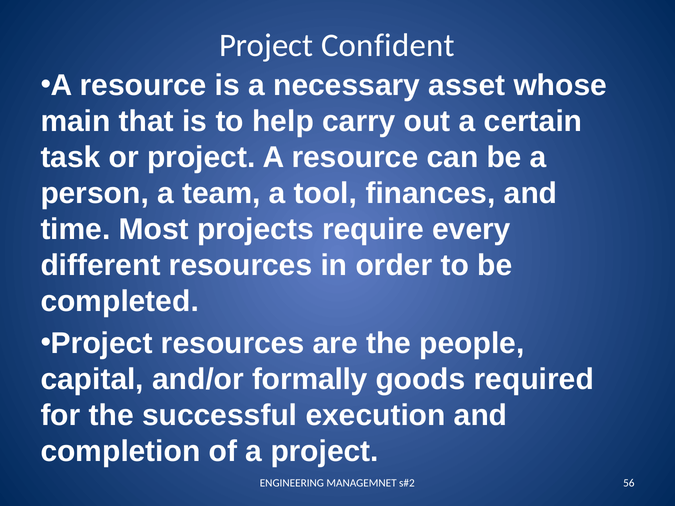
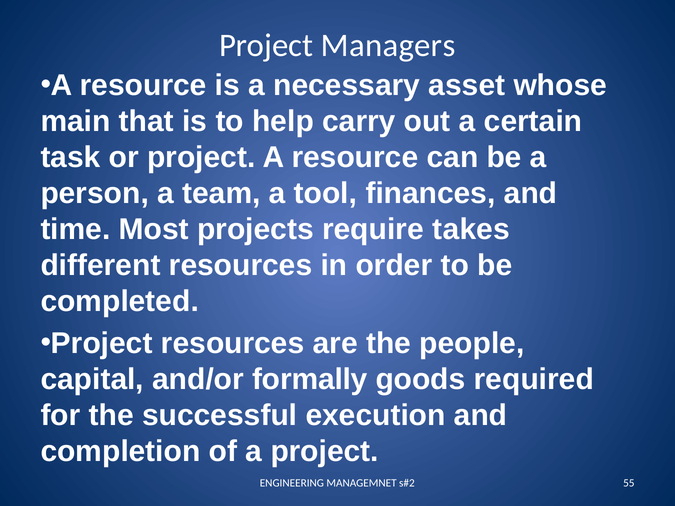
Confident: Confident -> Managers (388, 46)
every: every -> takes (471, 229)
56: 56 -> 55 (629, 483)
